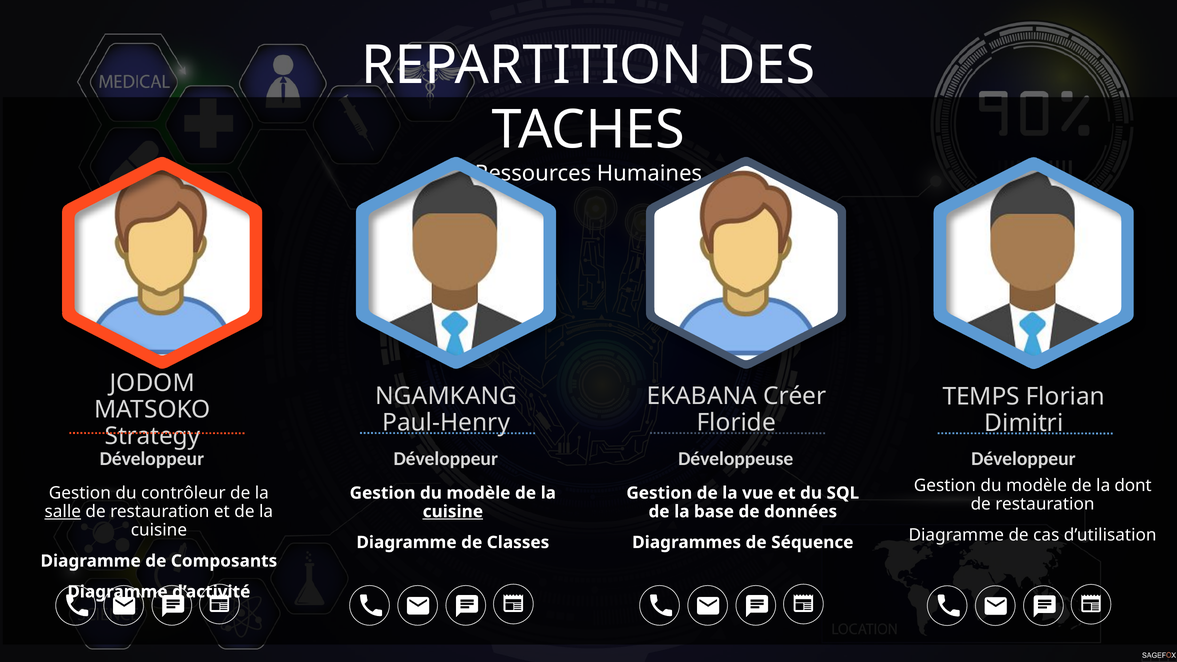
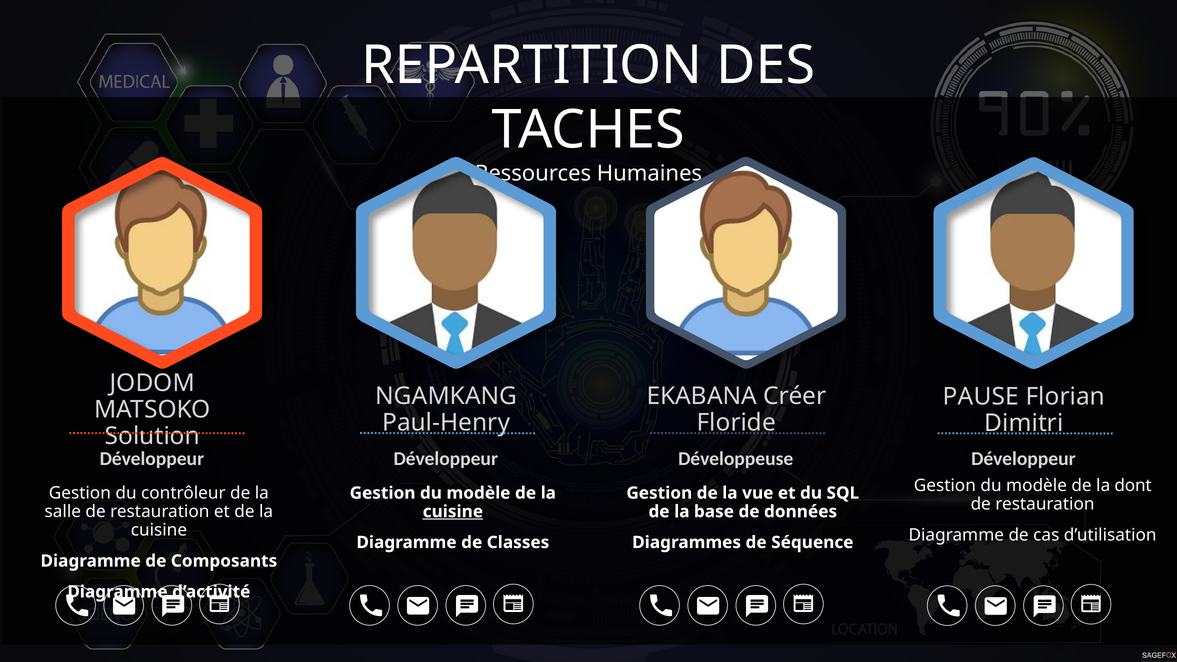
TEMPS: TEMPS -> PAUSE (981, 396)
Strategy: Strategy -> Solution (152, 436)
salle underline: present -> none (63, 512)
